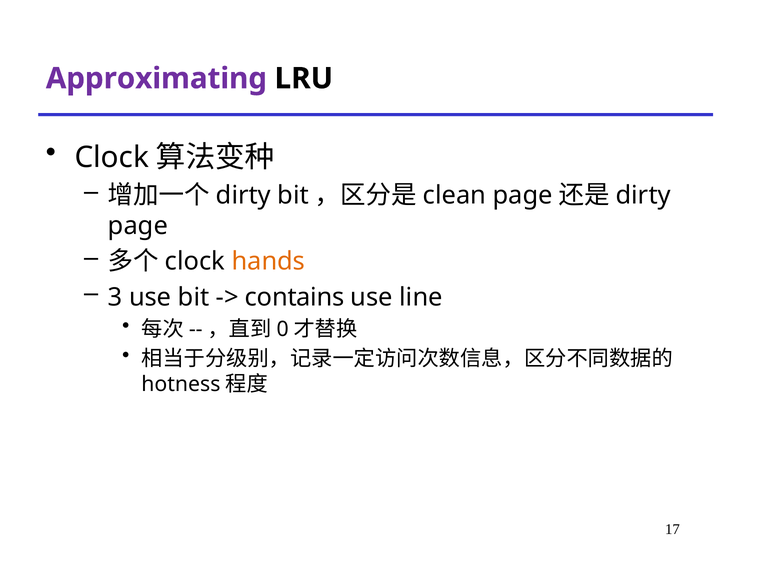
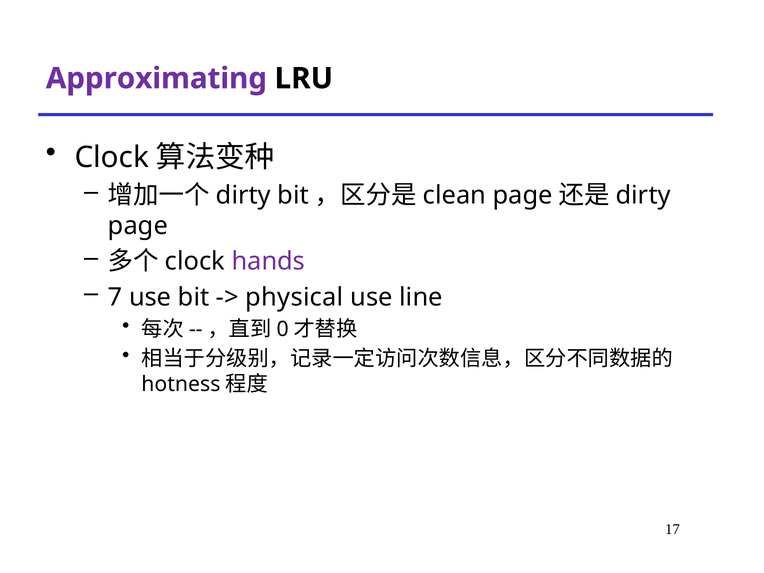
hands colour: orange -> purple (268, 262)
3: 3 -> 7 (115, 297)
contains: contains -> physical (294, 297)
